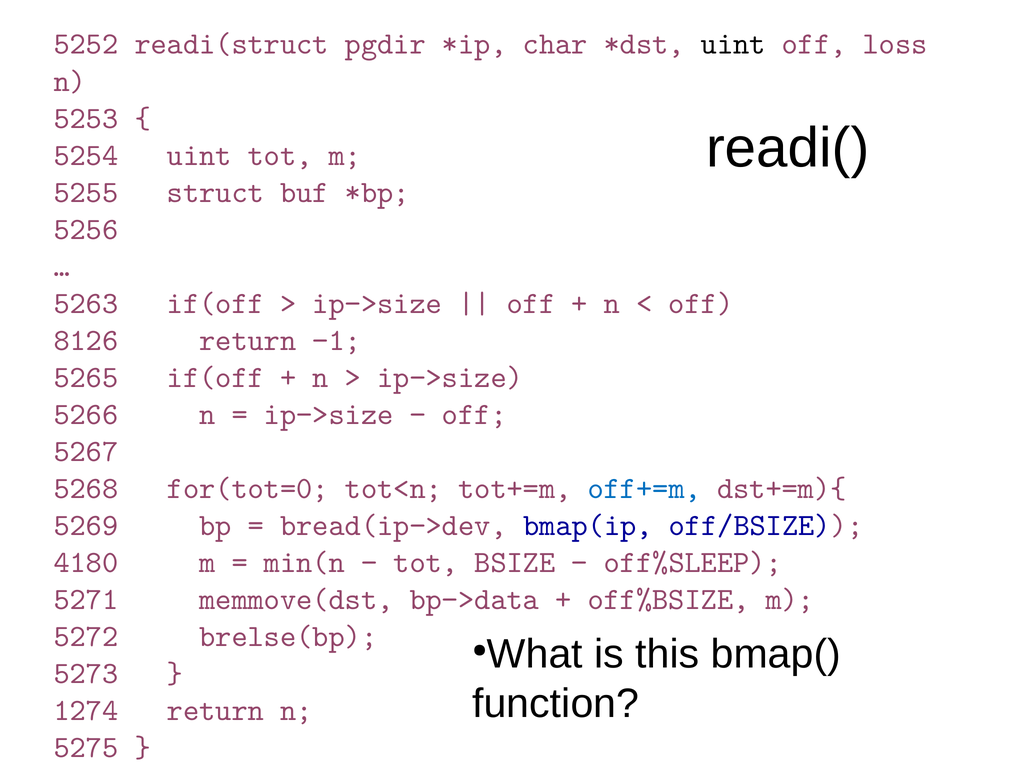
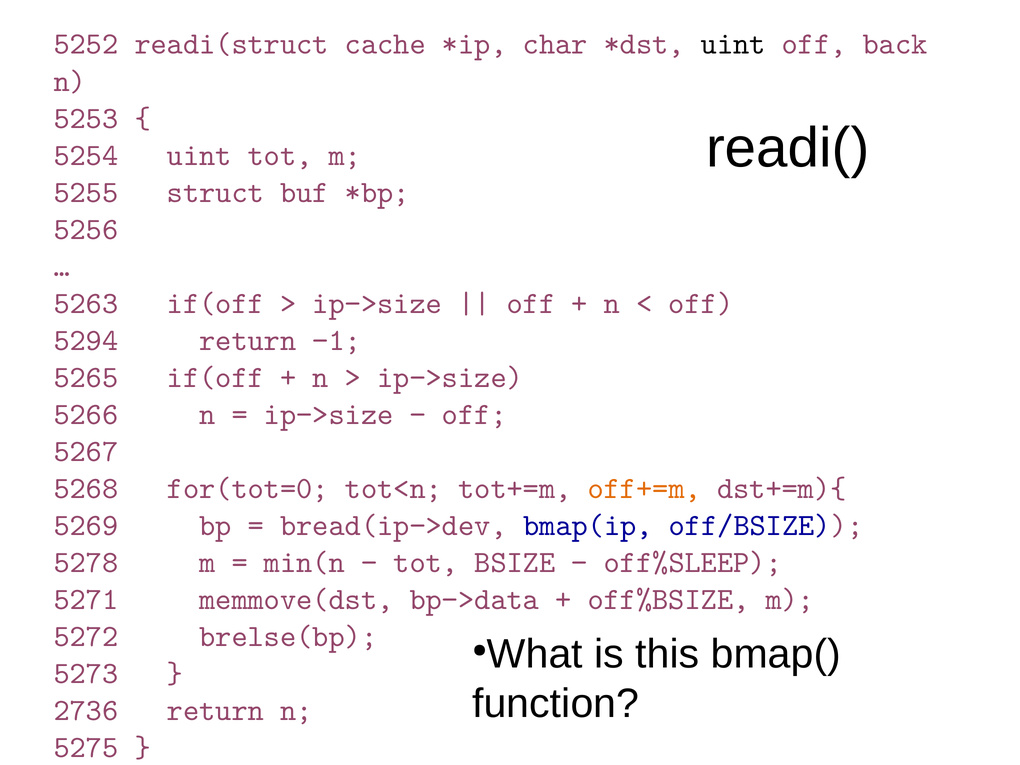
pgdir: pgdir -> cache (385, 44)
loss: loss -> back (895, 44)
8126: 8126 -> 5294 (86, 340)
off+=m colour: blue -> orange (644, 488)
4180: 4180 -> 5278 (86, 562)
1274: 1274 -> 2736 (86, 710)
